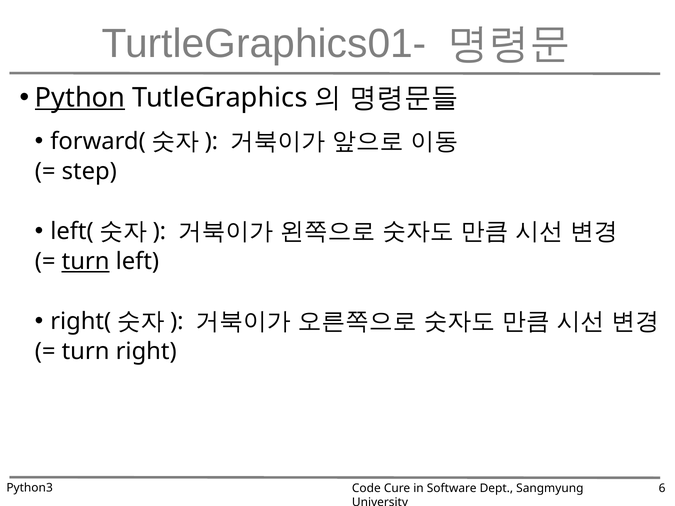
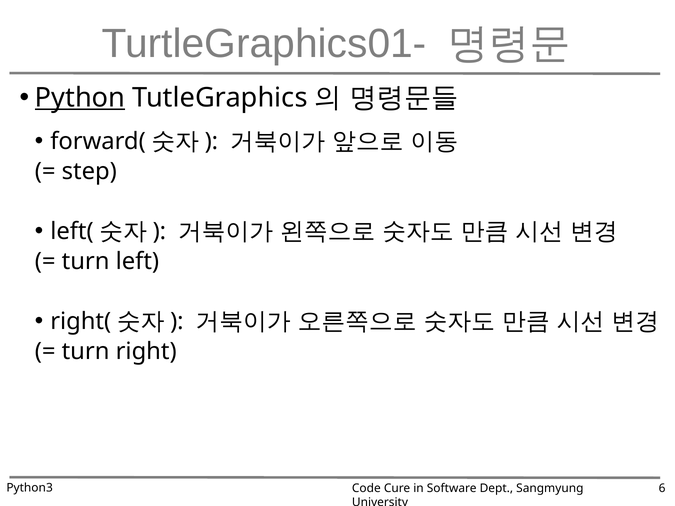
turn underline: present -> none (86, 261)
